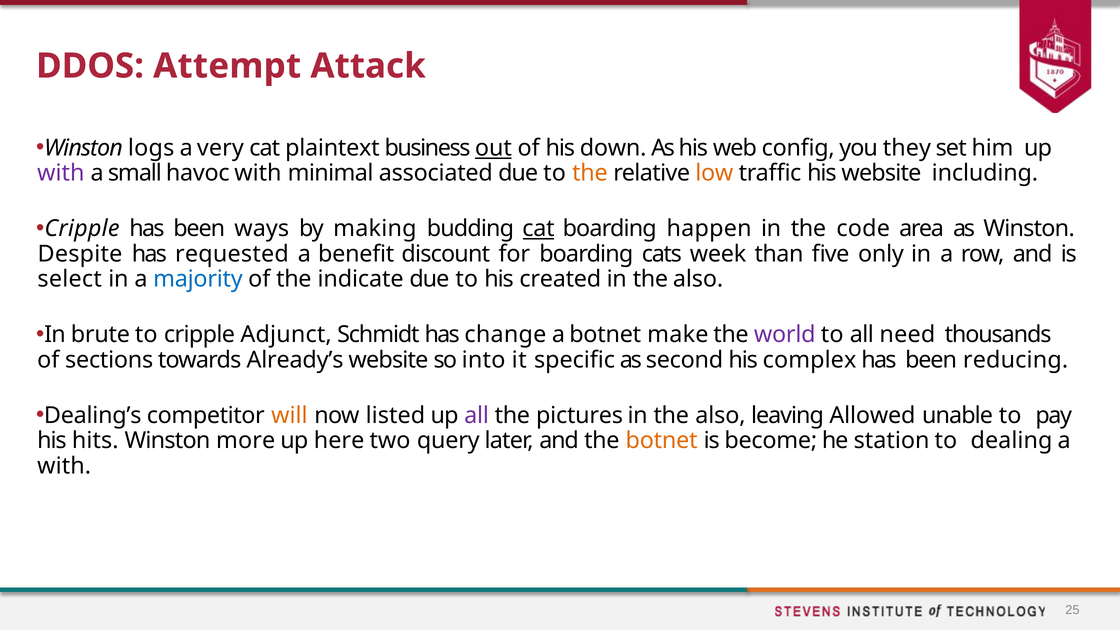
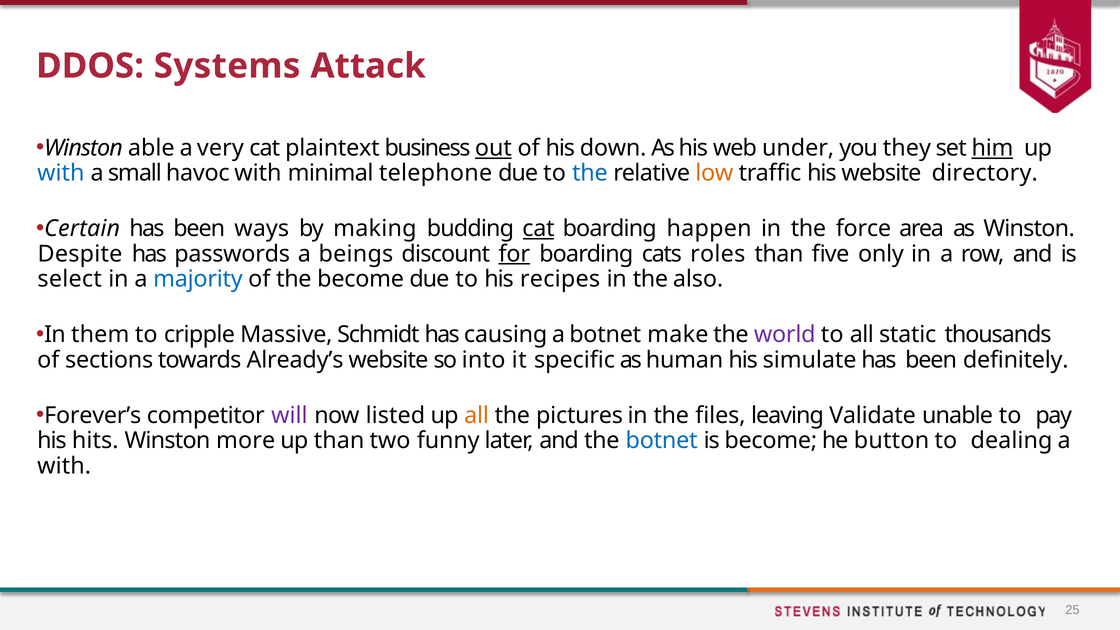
Attempt: Attempt -> Systems (227, 66)
logs: logs -> able (151, 148)
config: config -> under (798, 148)
him underline: none -> present (992, 148)
with colour: purple -> blue (61, 173)
associated: associated -> telephone (436, 173)
the colour: orange -> blue (590, 173)
including: including -> directory (985, 173)
Cripple: Cripple -> Certain (82, 229)
code: code -> force (863, 229)
requested: requested -> passwords (232, 254)
benefit: benefit -> beings (356, 254)
for underline: none -> present (514, 254)
week: week -> roles (718, 254)
the indicate: indicate -> become (361, 279)
created: created -> recipes (560, 279)
brute: brute -> them (100, 335)
Adjunct: Adjunct -> Massive (286, 335)
change: change -> causing (506, 335)
need: need -> static (908, 335)
second: second -> human (684, 360)
complex: complex -> simulate (810, 360)
reducing: reducing -> definitely (1016, 360)
Dealing’s: Dealing’s -> Forever’s (93, 416)
will colour: orange -> purple (289, 416)
all colour: purple -> orange (477, 416)
also: also -> files (720, 416)
Allowed: Allowed -> Validate (873, 416)
up here: here -> than (339, 441)
query: query -> funny (448, 441)
botnet colour: orange -> blue (662, 441)
station: station -> button (891, 441)
